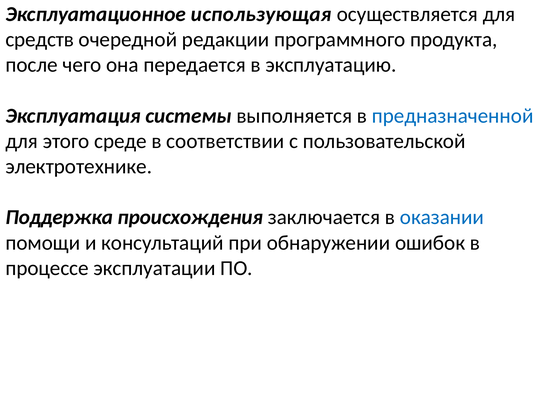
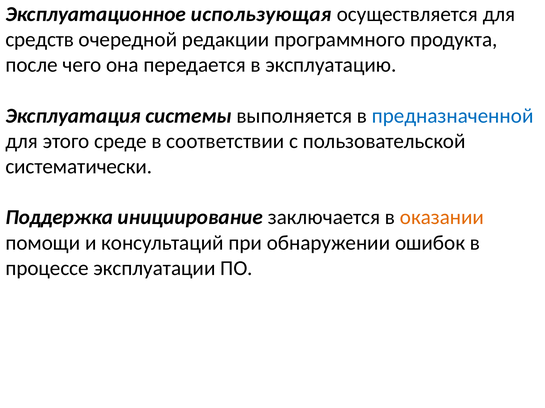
электротехнике: электротехнике -> систематически (79, 167)
происхождения: происхождения -> инициирование (190, 218)
оказании colour: blue -> orange (442, 218)
